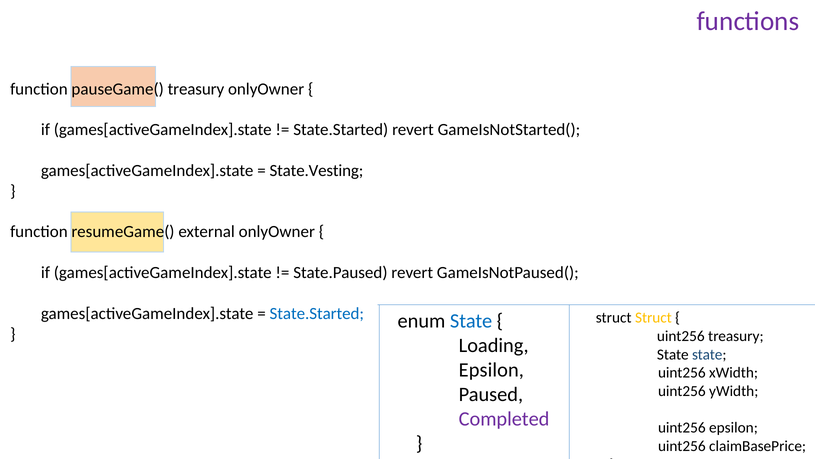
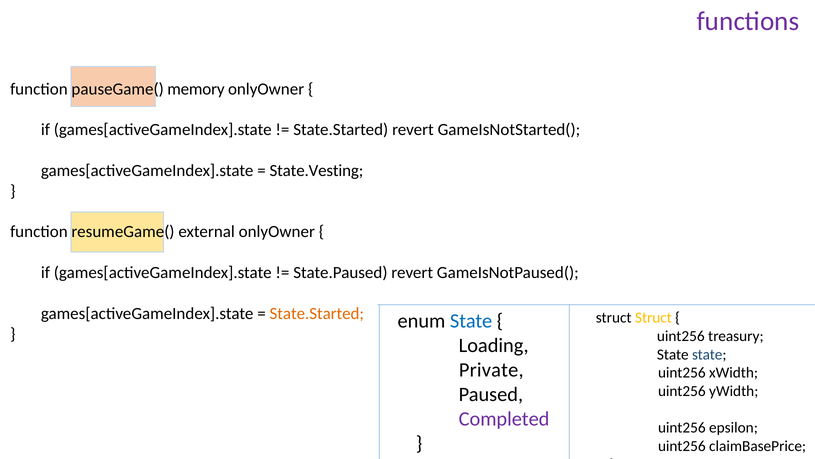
pauseGame( treasury: treasury -> memory (196, 89)
State.Started colour: blue -> orange (317, 313)
Epsilon: Epsilon -> Private (491, 370)
